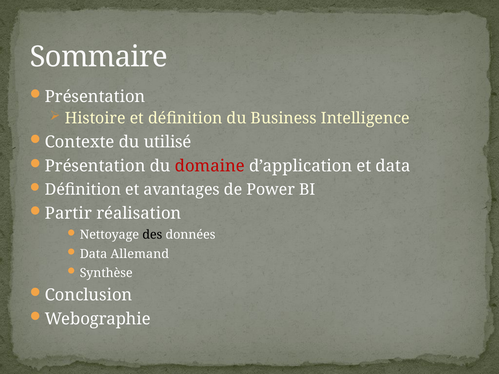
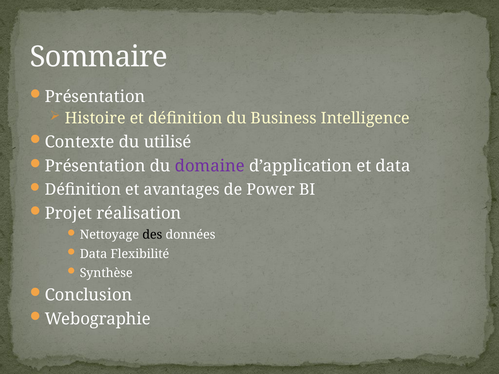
domaine colour: red -> purple (210, 166)
Partir: Partir -> Projet (68, 214)
Allemand: Allemand -> Flexibilité (140, 254)
